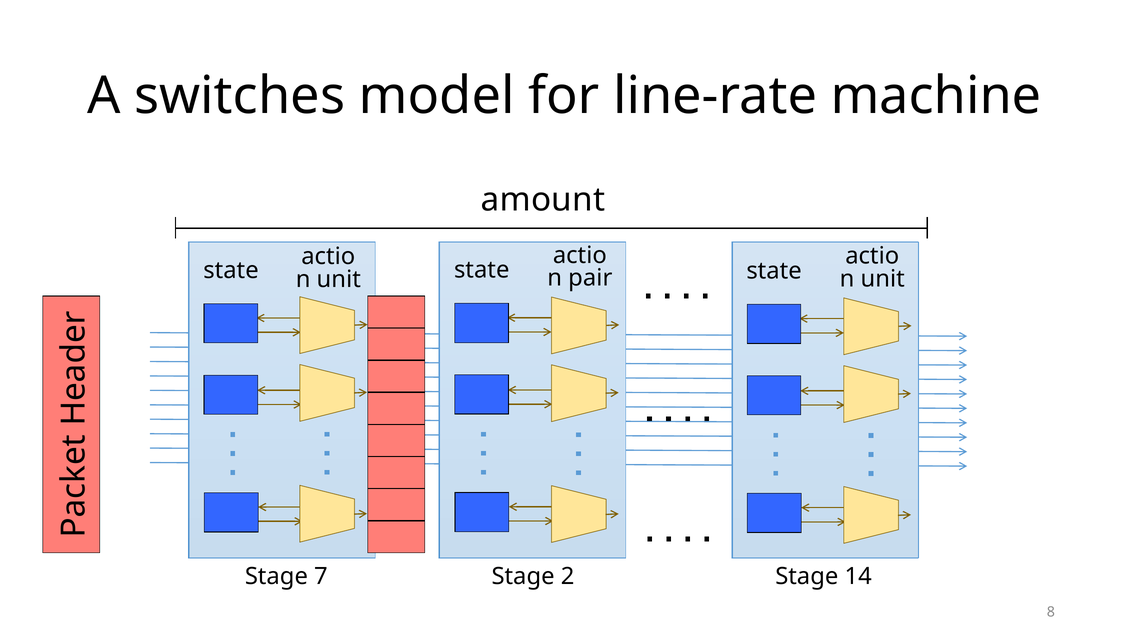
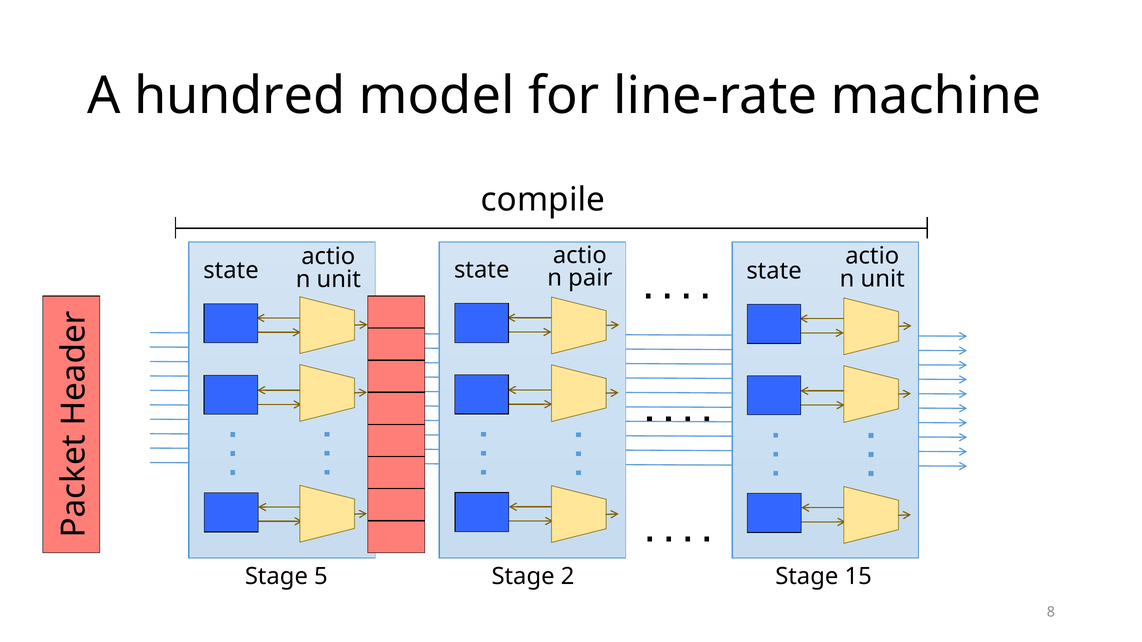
switches: switches -> hundred (240, 96)
amount: amount -> compile (543, 200)
7: 7 -> 5 (321, 576)
14: 14 -> 15 (858, 576)
